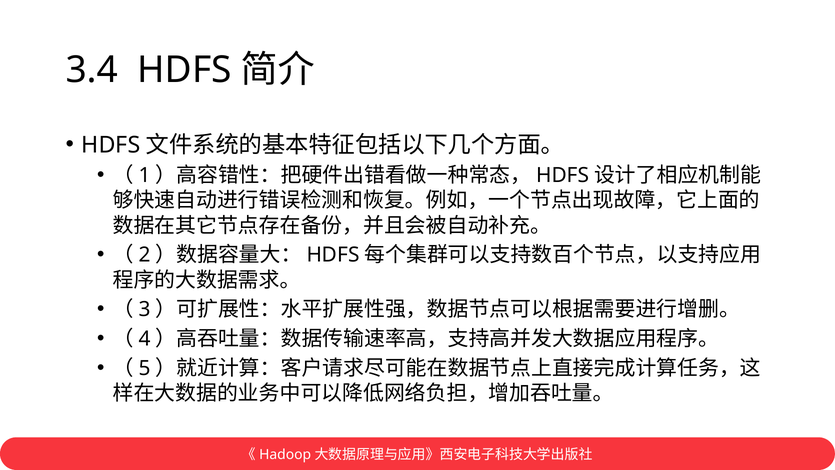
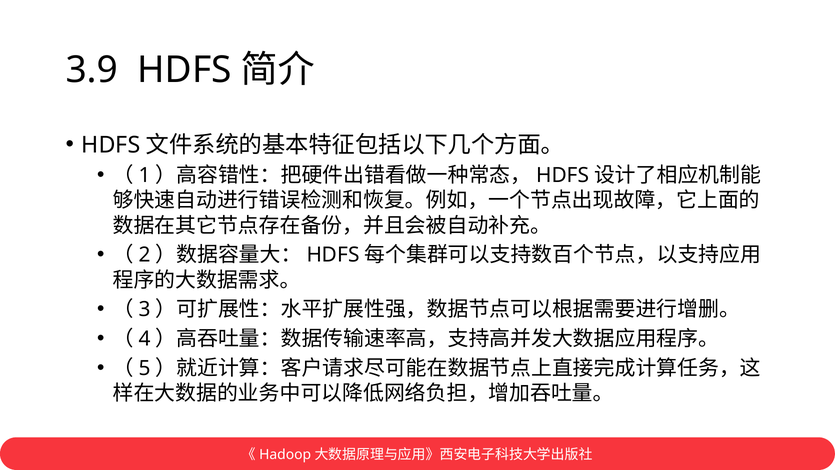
3.4: 3.4 -> 3.9 (92, 70)
